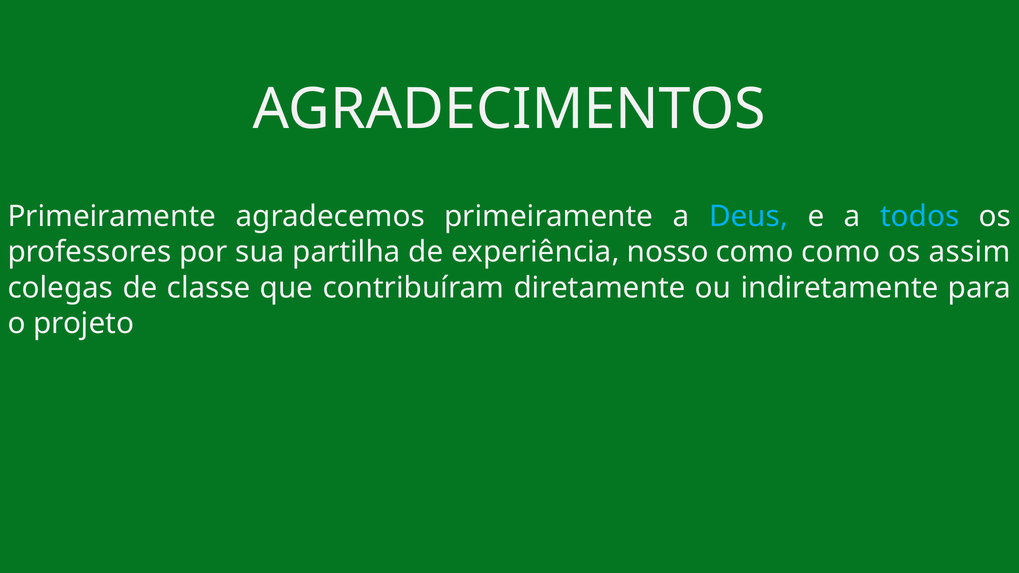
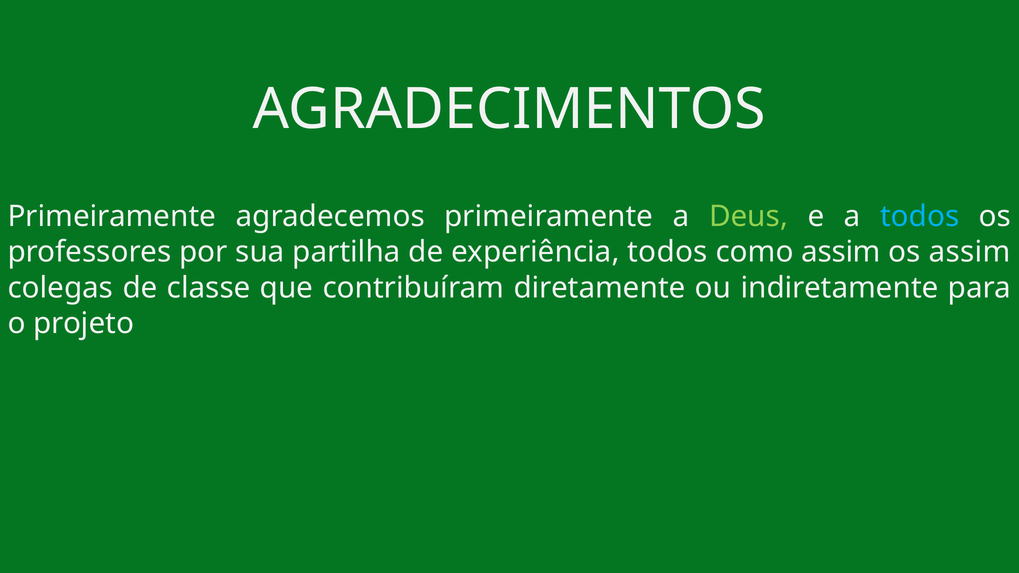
Deus colour: light blue -> light green (749, 216)
experiência nosso: nosso -> todos (668, 252)
como como: como -> assim (841, 252)
